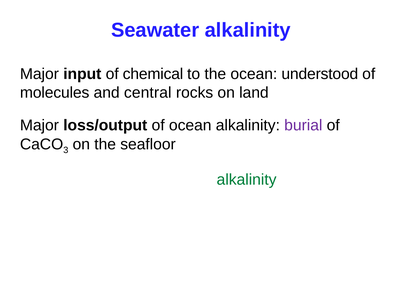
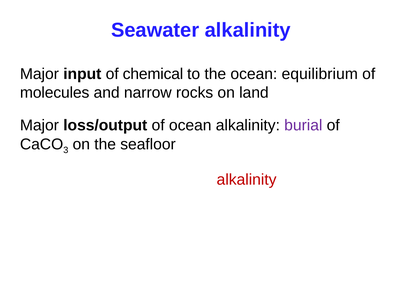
understood: understood -> equilibrium (320, 74)
central: central -> narrow (148, 92)
alkalinity colour: green -> red (247, 179)
